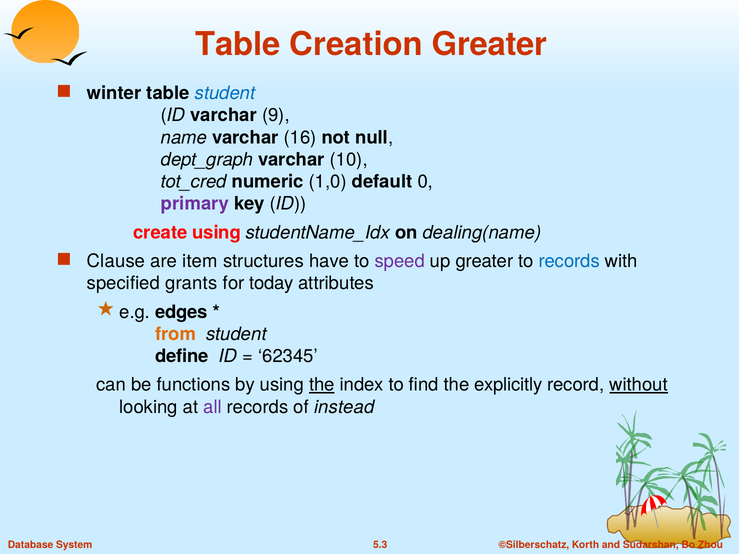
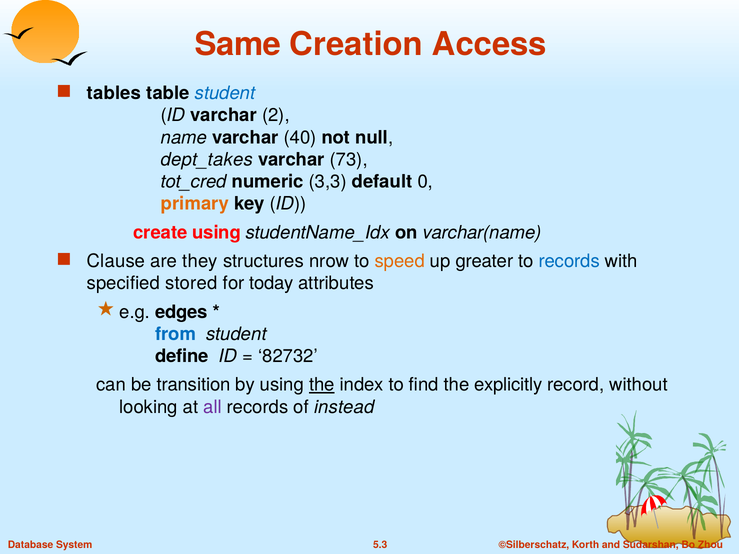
Table: Table -> Same (238, 44)
Creation Greater: Greater -> Access (489, 44)
winter: winter -> tables (114, 93)
9: 9 -> 2 (276, 115)
16: 16 -> 40 (300, 137)
dept_graph: dept_graph -> dept_takes (207, 160)
10: 10 -> 73 (349, 160)
1,0: 1,0 -> 3,3 (328, 182)
primary colour: purple -> orange (195, 204)
dealing(name: dealing(name -> varchar(name (482, 233)
item: item -> they (200, 261)
have: have -> nrow (329, 261)
speed colour: purple -> orange (400, 261)
grants: grants -> stored (191, 283)
from colour: orange -> blue (176, 334)
62345: 62345 -> 82732 (288, 356)
functions: functions -> transition (194, 385)
without underline: present -> none (639, 385)
